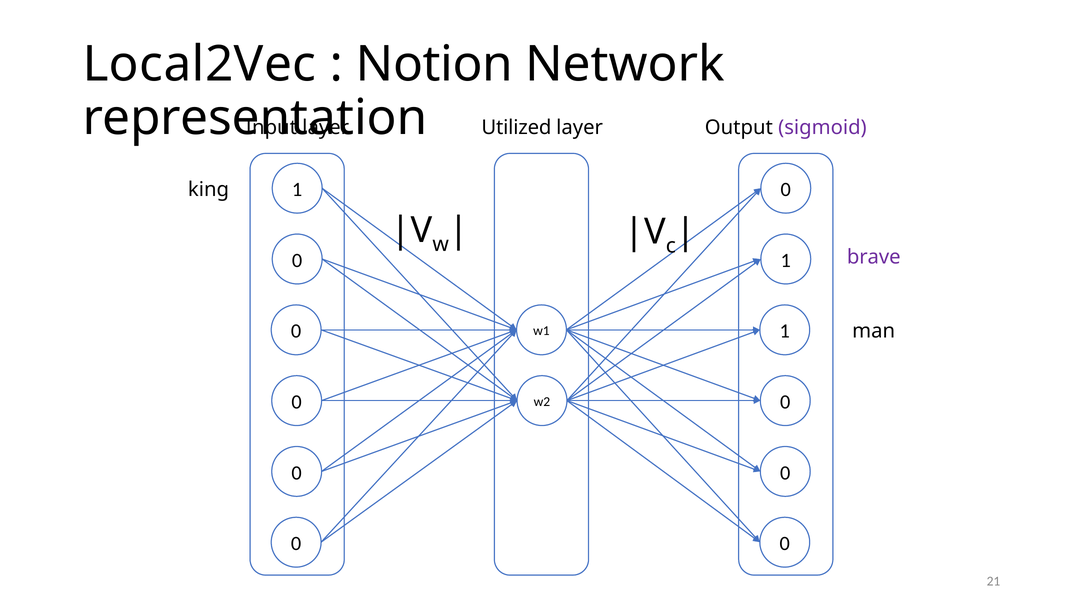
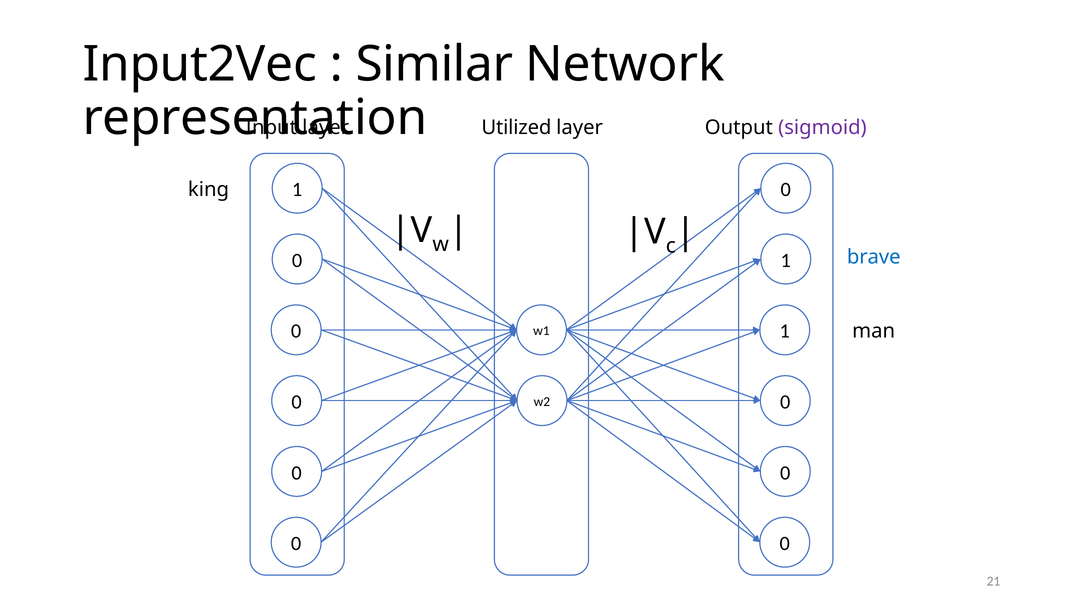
Local2Vec: Local2Vec -> Input2Vec (200, 64)
Notion: Notion -> Similar (434, 64)
brave colour: purple -> blue (874, 257)
